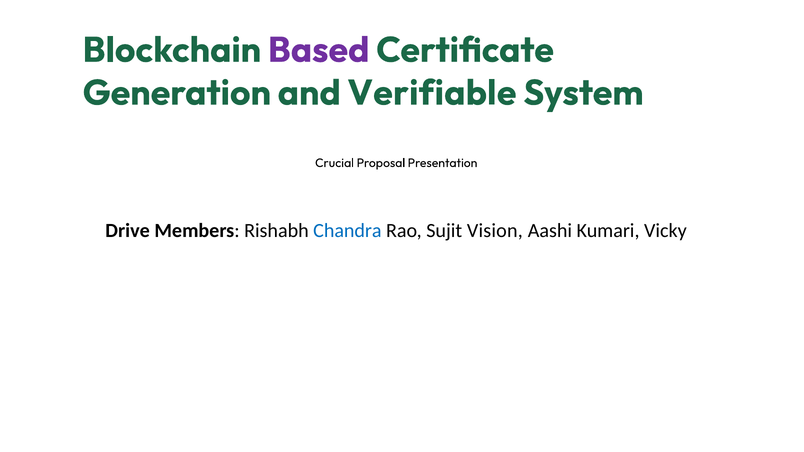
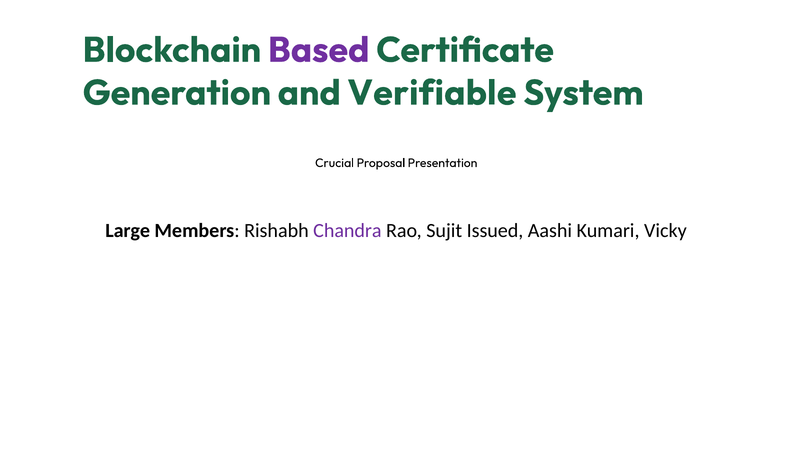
Drive: Drive -> Large (128, 231)
Chandra colour: blue -> purple (347, 231)
Vision: Vision -> Issued (495, 231)
